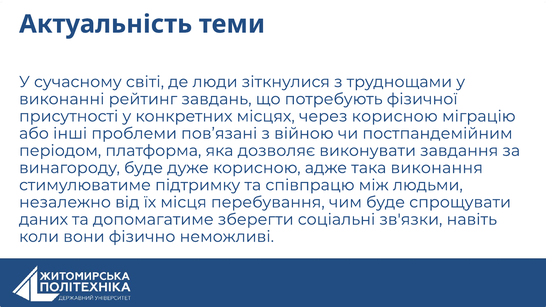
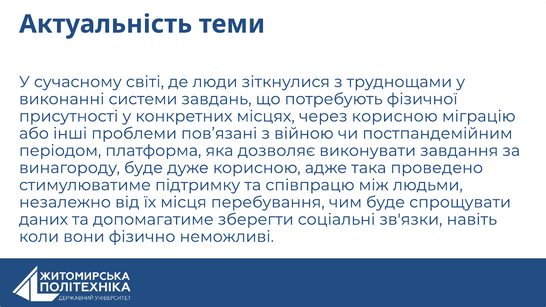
рейтинг: рейтинг -> системи (143, 99)
виконання: виконання -> проведено (437, 168)
